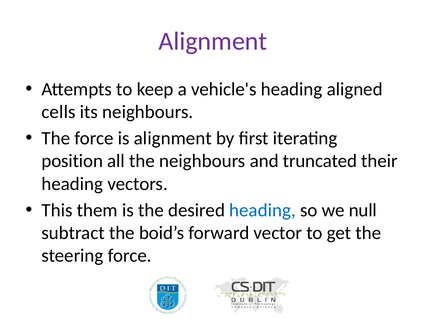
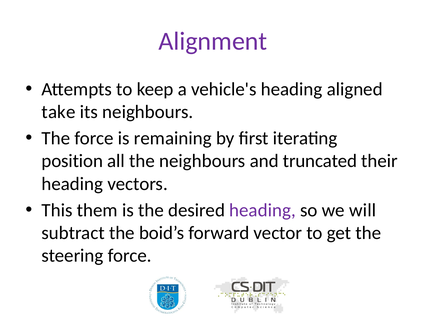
cells: cells -> take (59, 112)
is alignment: alignment -> remaining (173, 139)
heading colour: blue -> purple (262, 211)
null: null -> will (363, 211)
